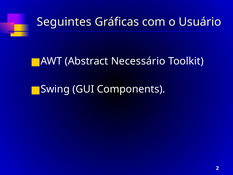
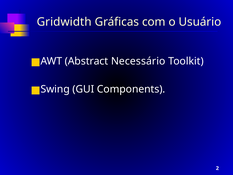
Seguintes: Seguintes -> Gridwidth (64, 22)
